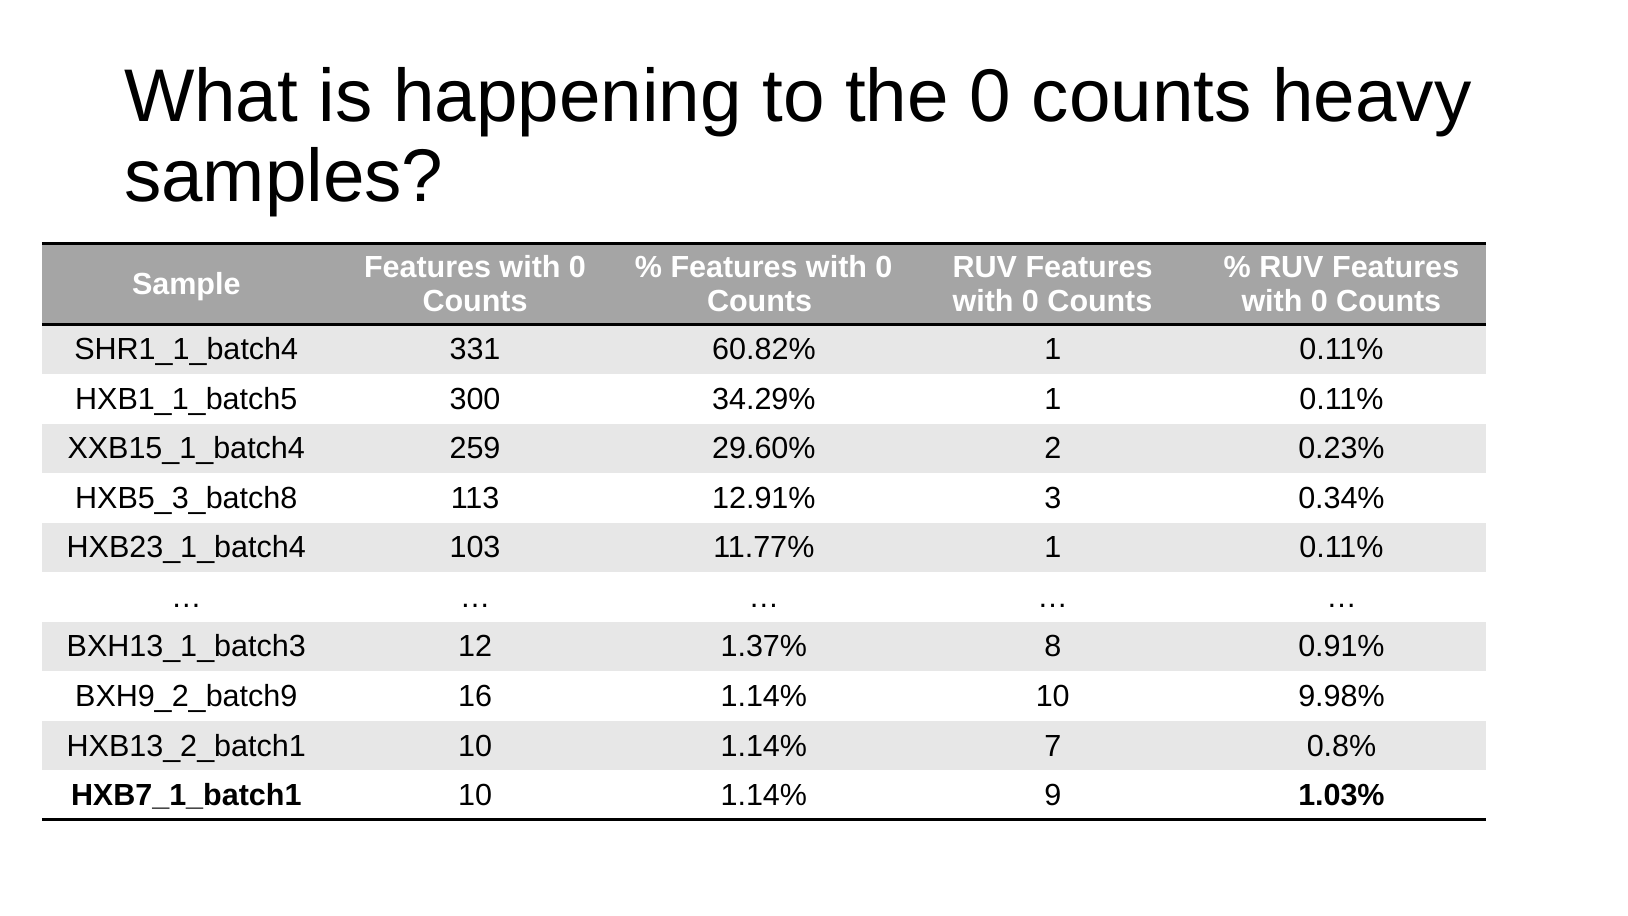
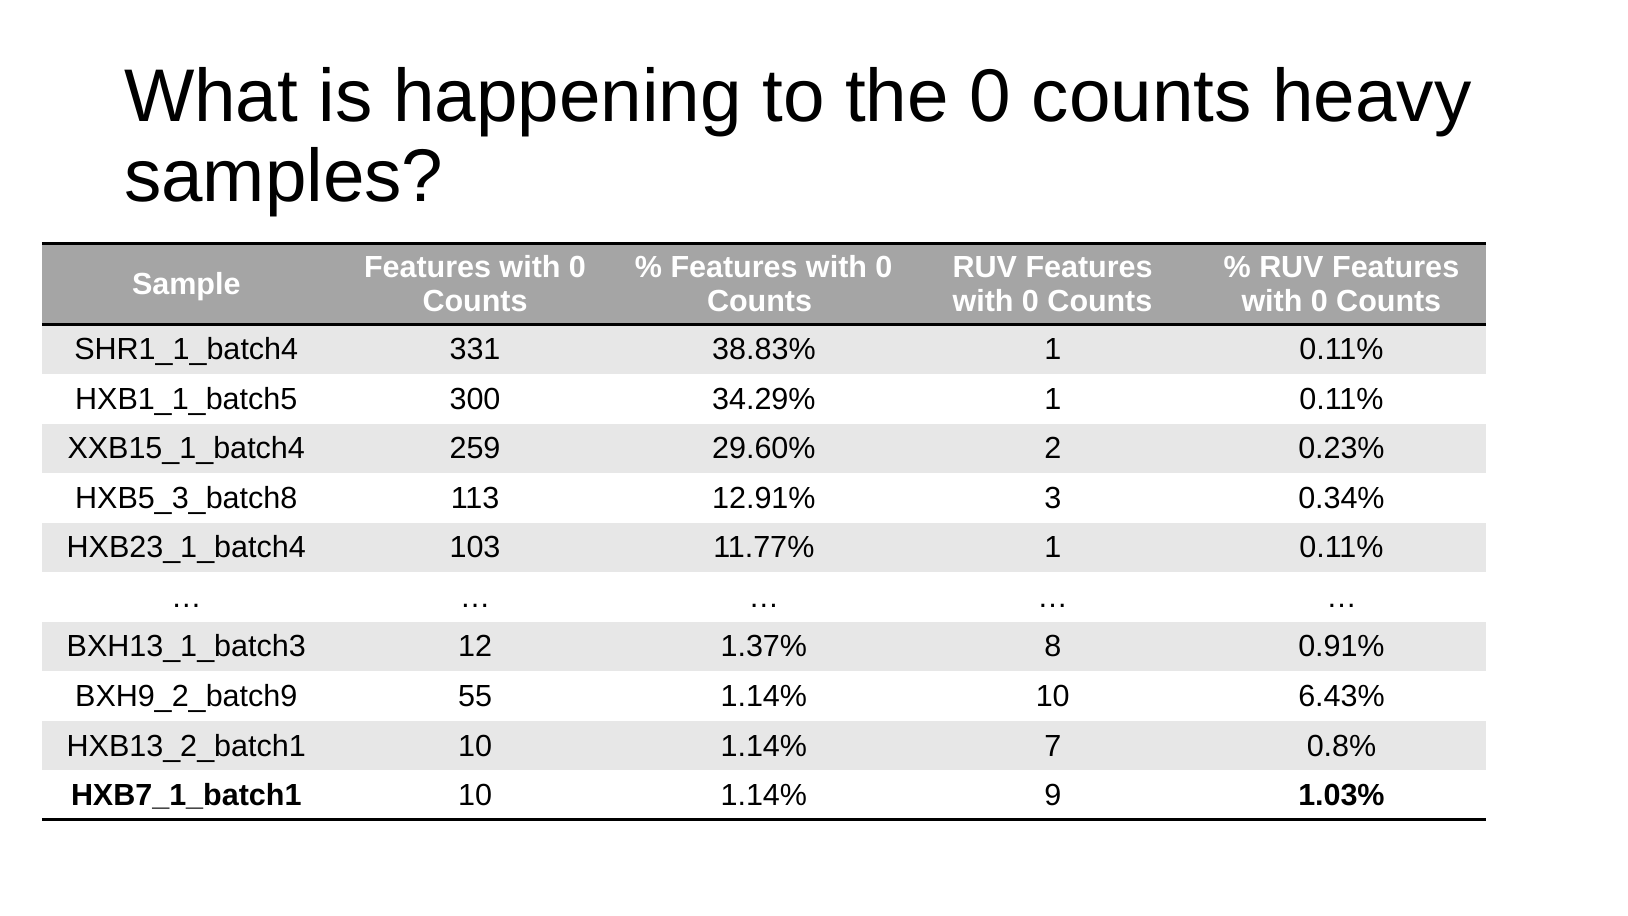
60.82%: 60.82% -> 38.83% (764, 350)
16: 16 -> 55 (475, 696)
9.98%: 9.98% -> 6.43% (1341, 696)
